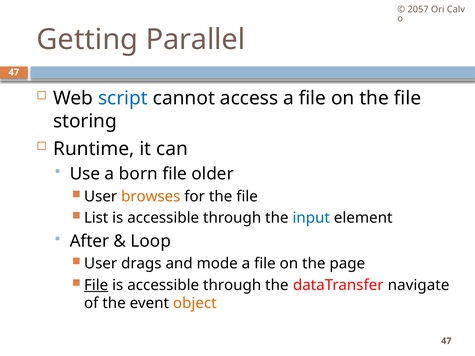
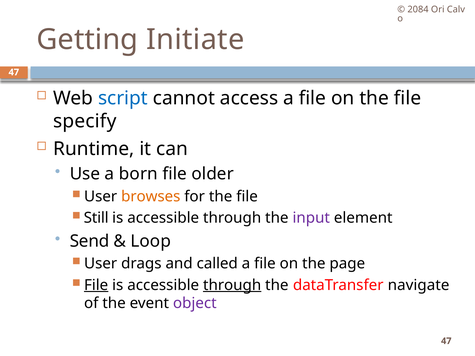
2057: 2057 -> 2084 (418, 9)
Parallel: Parallel -> Initiate (195, 40)
storing: storing -> specify (85, 121)
List: List -> Still (96, 218)
input colour: blue -> purple (311, 218)
After: After -> Send (90, 241)
mode: mode -> called (217, 264)
through underline: none -> present (232, 285)
object colour: orange -> purple (195, 303)
